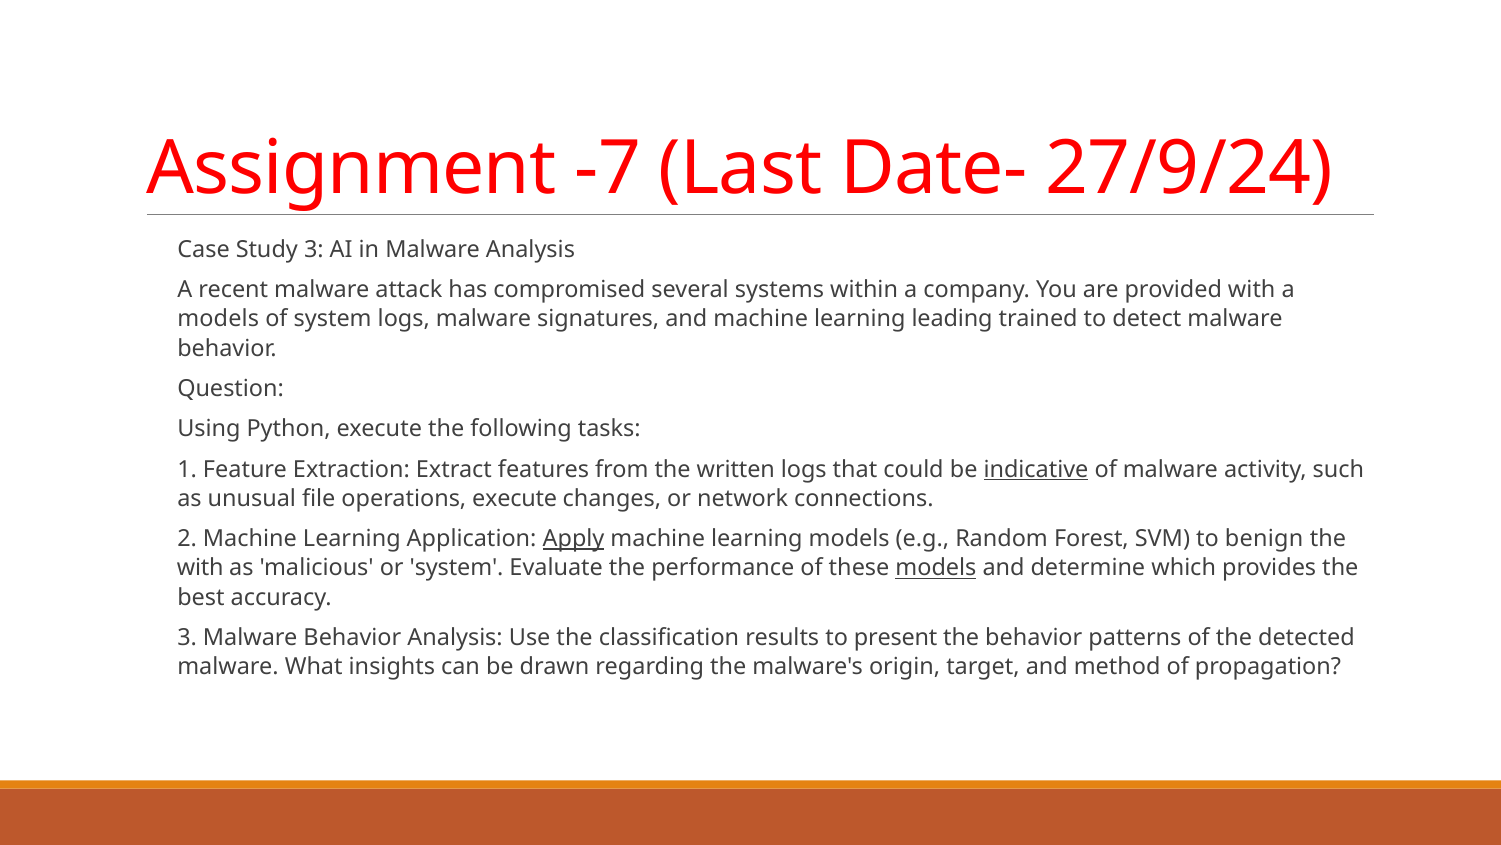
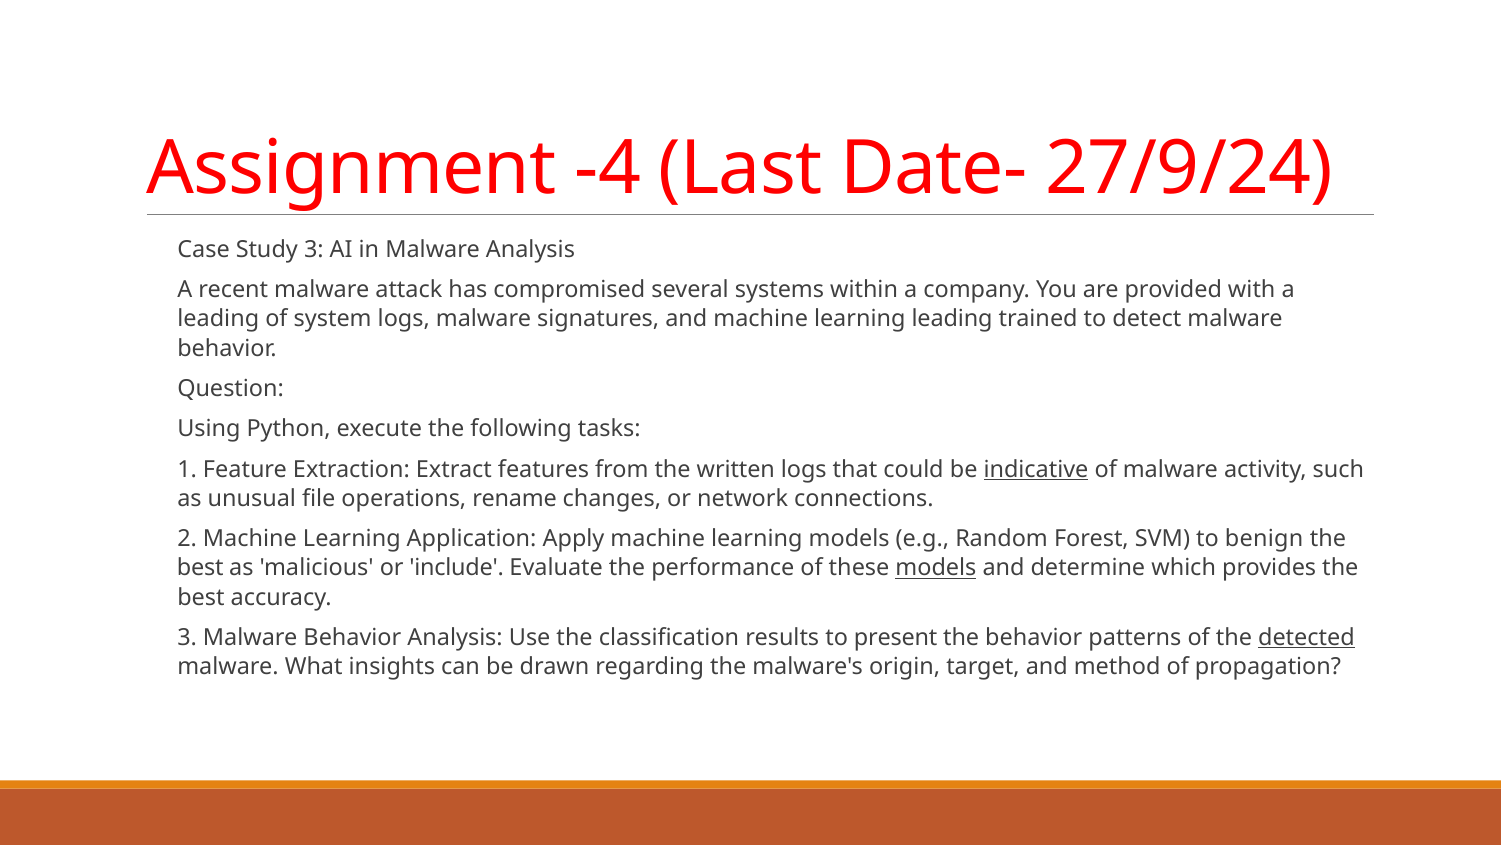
-7: -7 -> -4 (608, 168)
models: models -> leading (218, 319)
operations execute: execute -> rename (515, 498)
Apply underline: present -> none (574, 539)
with: with -> best (200, 568)
or system: system -> include (457, 568)
detected underline: none -> present (1306, 637)
